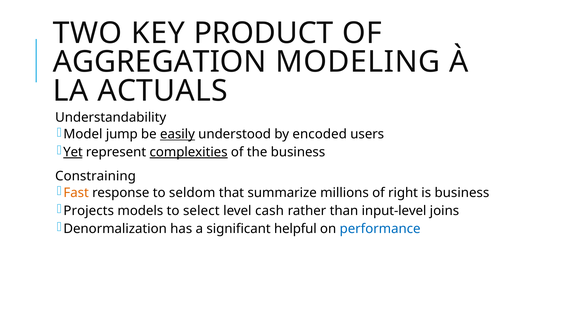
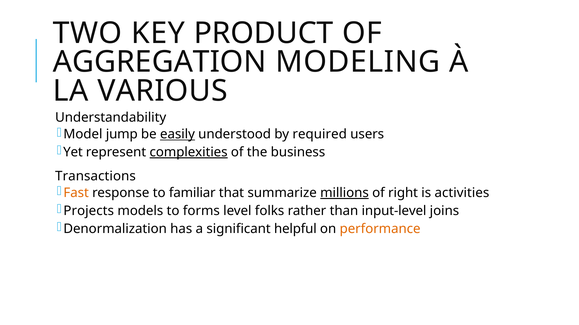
ACTUALS: ACTUALS -> VARIOUS (163, 91)
encoded: encoded -> required (320, 135)
Yet underline: present -> none (73, 153)
Constraining: Constraining -> Transactions (95, 176)
seldom: seldom -> familiar (192, 193)
millions underline: none -> present (344, 193)
is business: business -> activities (462, 193)
select: select -> forms (201, 211)
cash: cash -> folks (270, 211)
performance colour: blue -> orange (380, 229)
